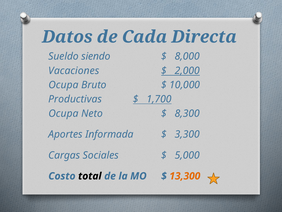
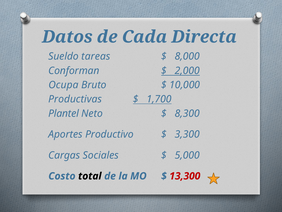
siendo: siendo -> tareas (96, 56)
Vacaciones: Vacaciones -> Conforman (74, 70)
Ocupa: Ocupa -> Plantel (64, 113)
Informada: Informada -> Productivo (109, 134)
13,300 colour: orange -> red (185, 176)
